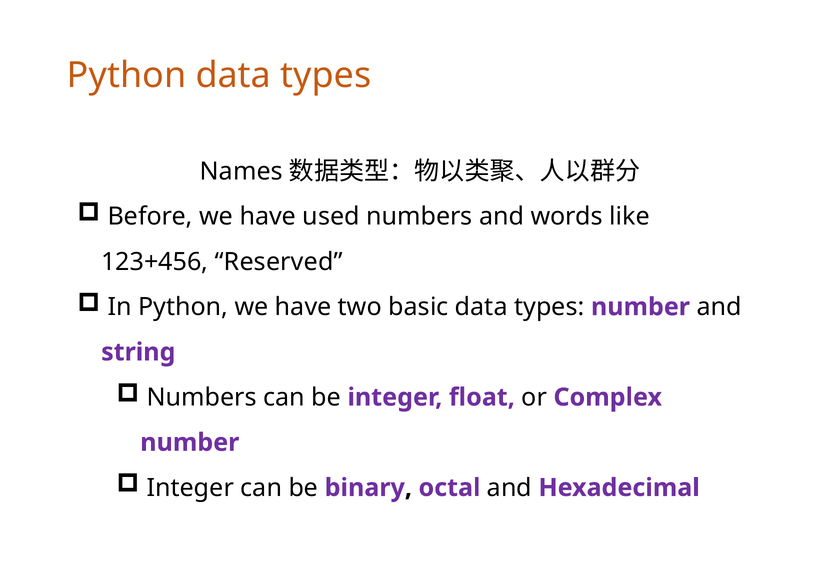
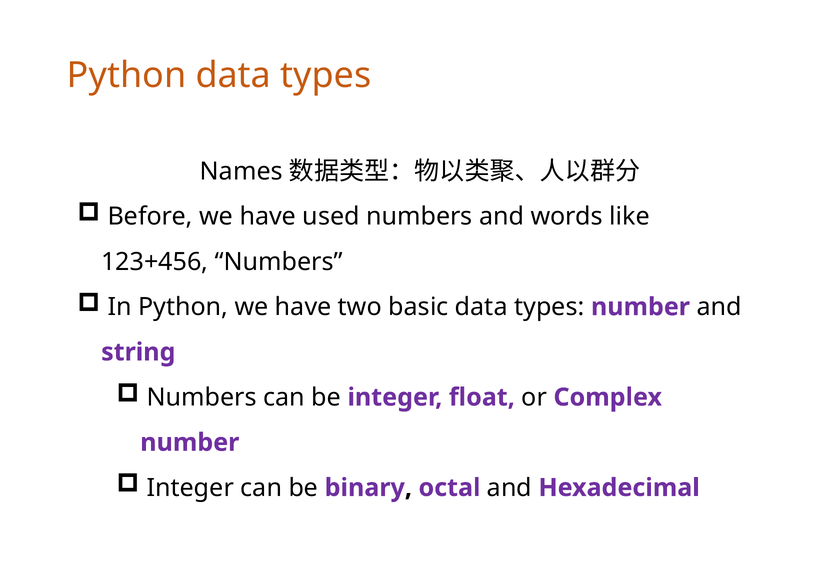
123+456 Reserved: Reserved -> Numbers (279, 262)
